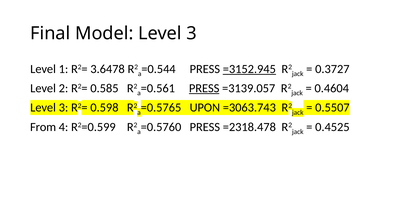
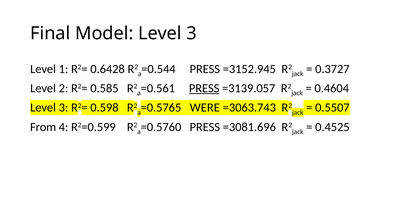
3.6478: 3.6478 -> 0.6428 (108, 69)
=3152.945 underline: present -> none (249, 69)
UPON: UPON -> WERE (205, 108)
=2318.478: =2318.478 -> =3081.696 (249, 127)
